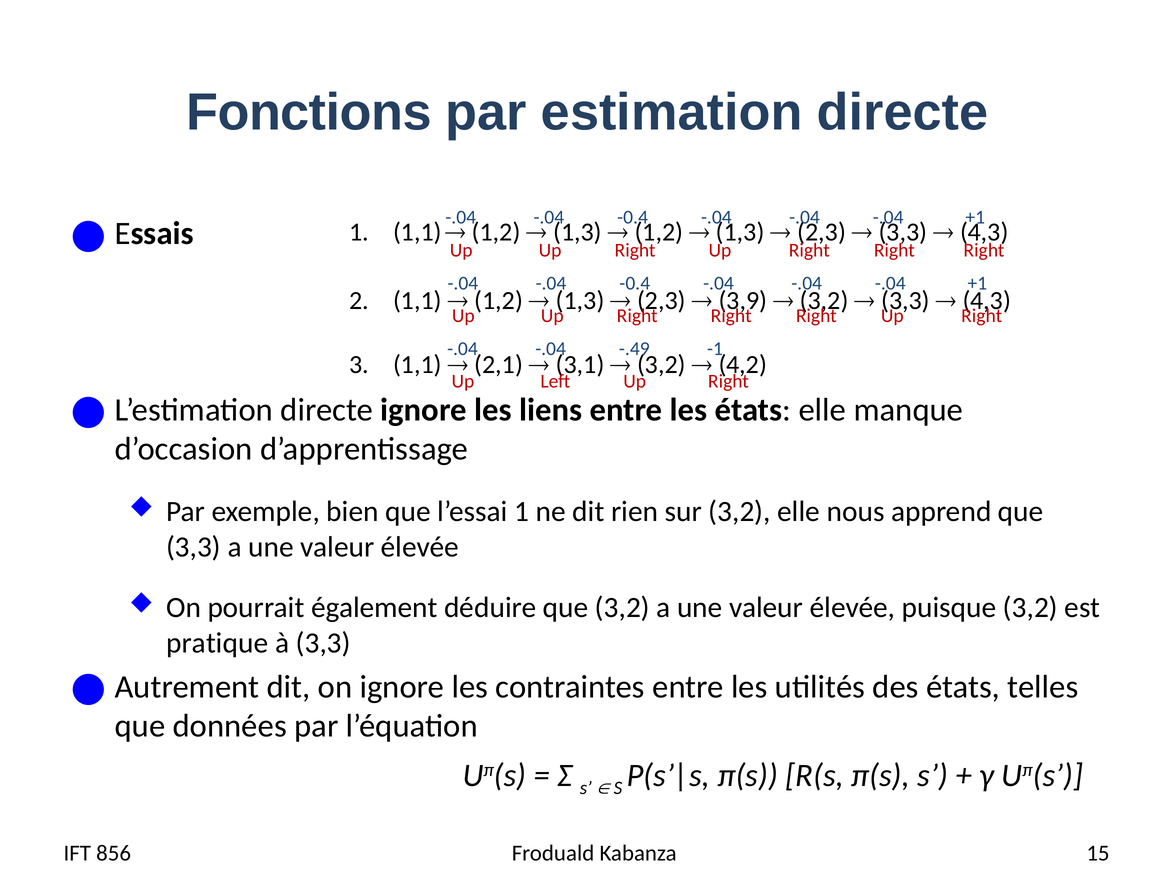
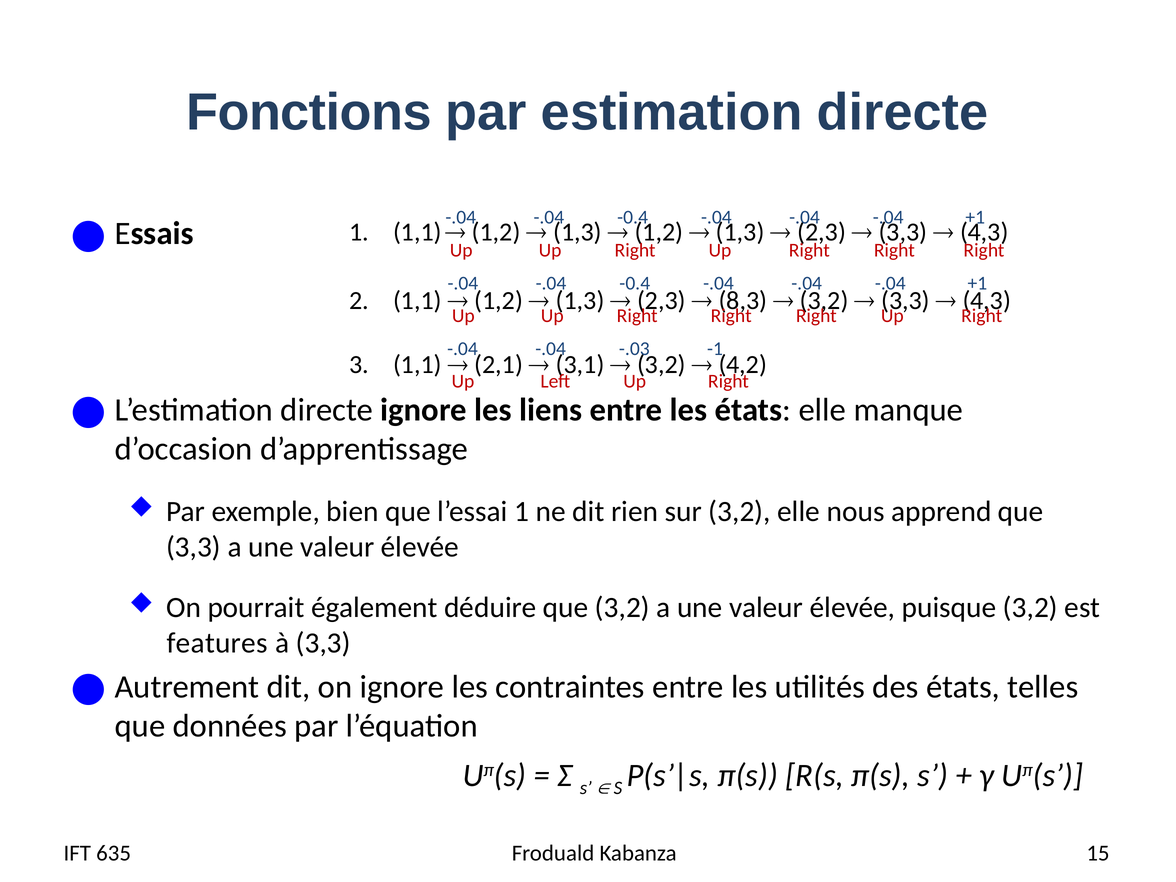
3,9: 3,9 -> 8,3 (743, 300)
-.49: -.49 -> -.03 (634, 349)
pratique: pratique -> features (217, 643)
856: 856 -> 635 (114, 853)
